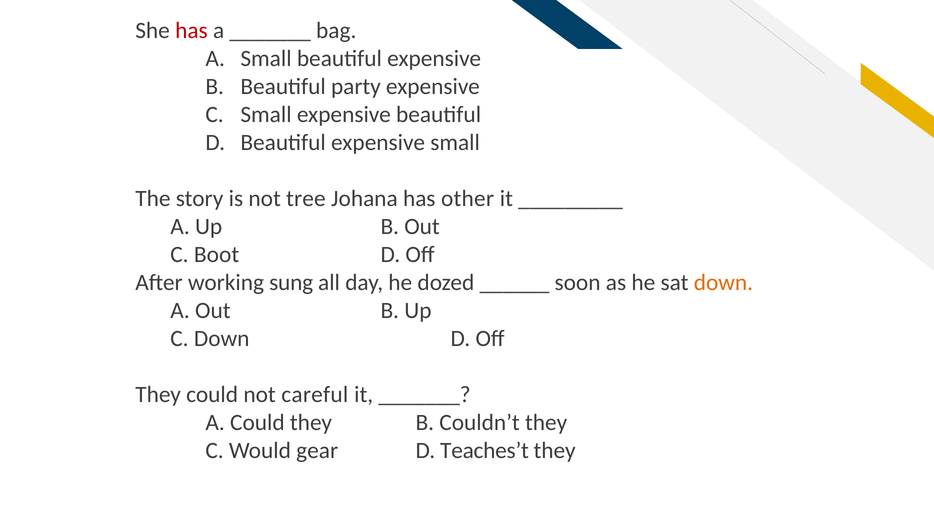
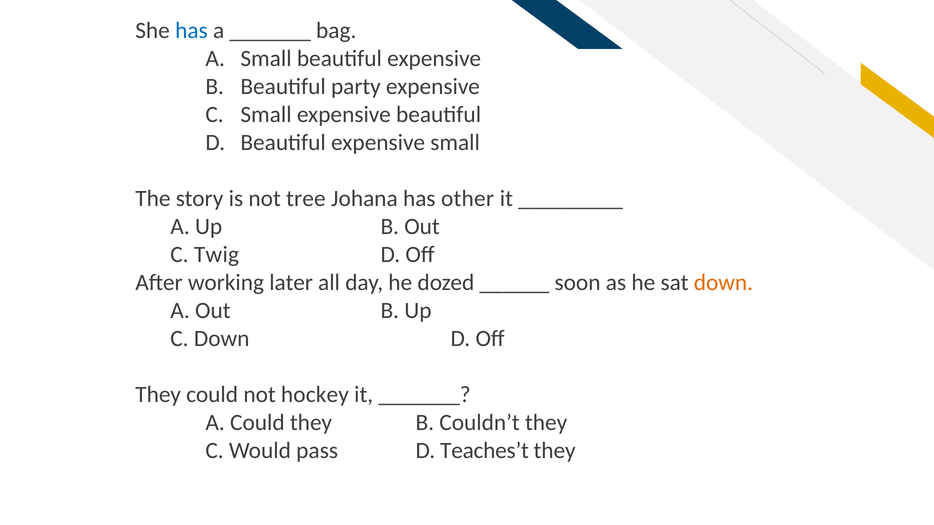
has colour: red -> blue (191, 31)
Boot: Boot -> Twig (217, 255)
sung: sung -> later (291, 283)
careful: careful -> hockey (315, 395)
gear: gear -> pass (317, 451)
